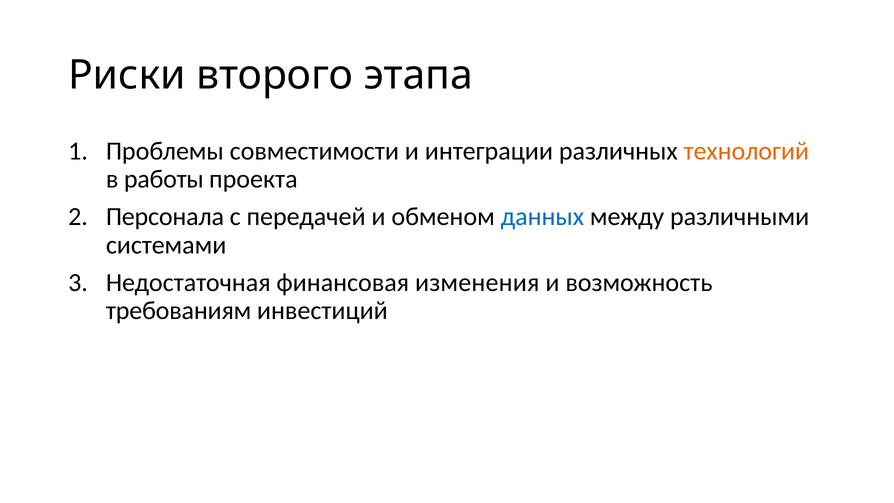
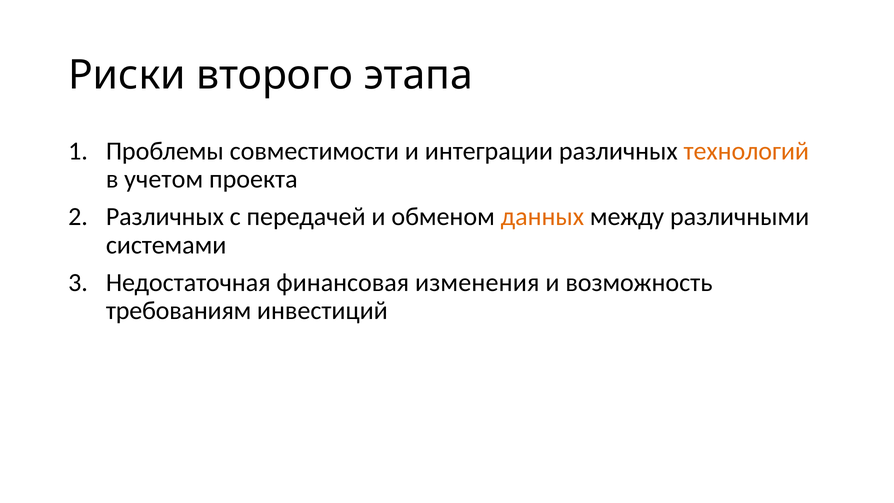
работы: работы -> учетом (164, 179)
Персонала: Персонала -> Различных (165, 217)
данных colour: blue -> orange (542, 217)
